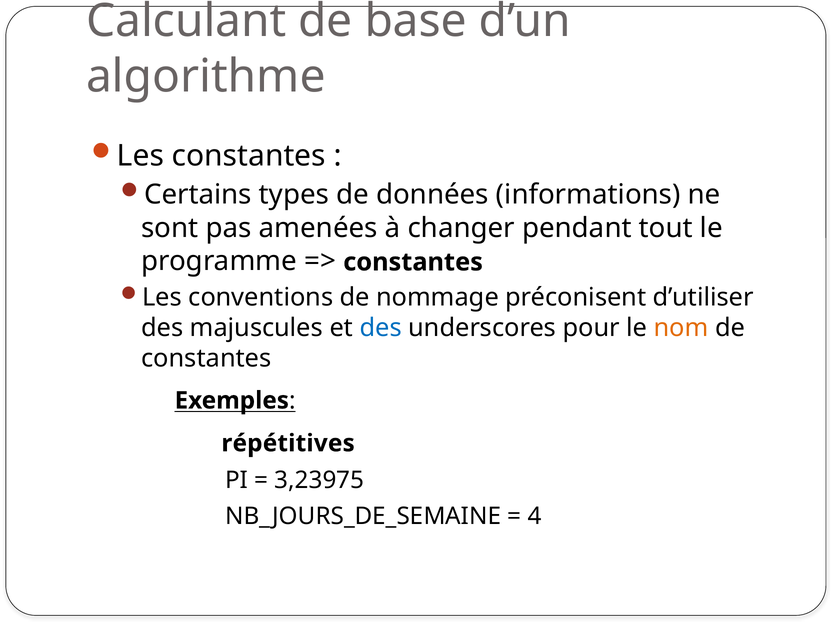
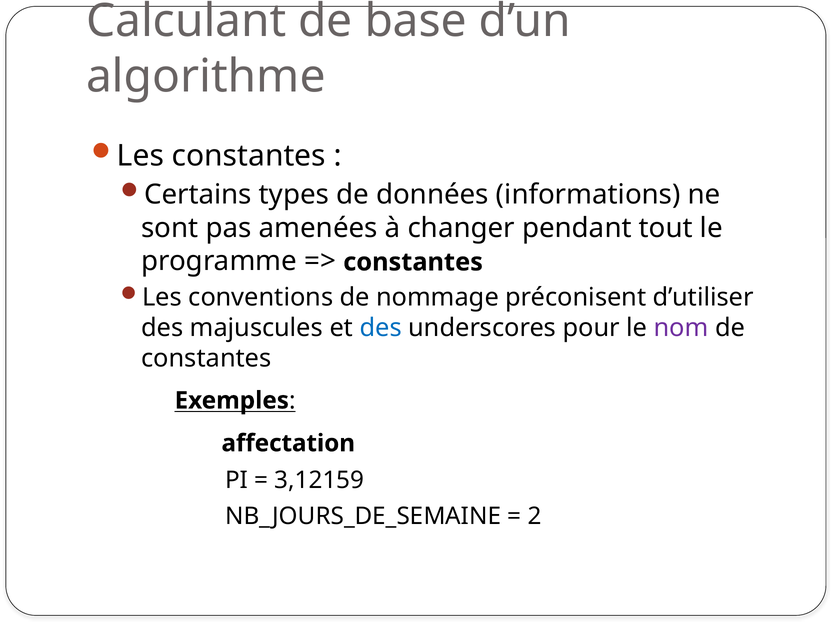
nom colour: orange -> purple (681, 328)
répétitives: répétitives -> affectation (288, 443)
3,23975: 3,23975 -> 3,12159 (319, 480)
4: 4 -> 2 (535, 516)
